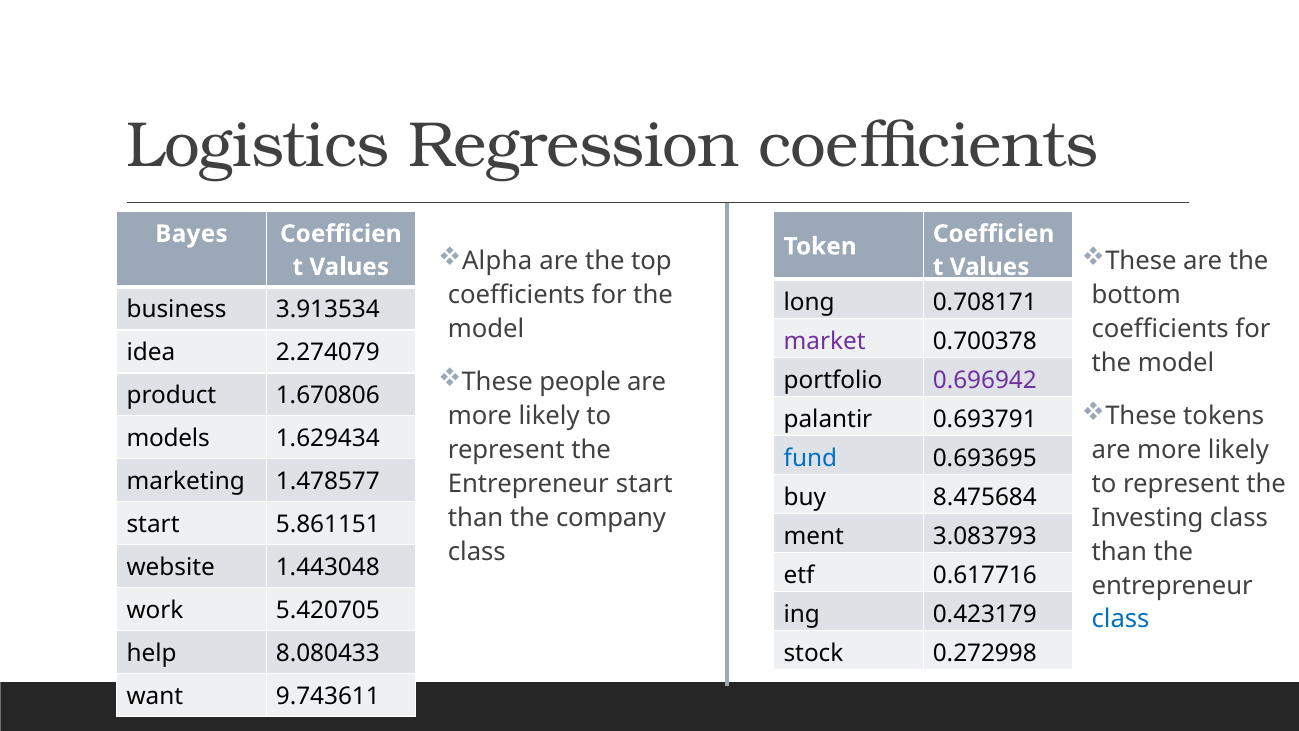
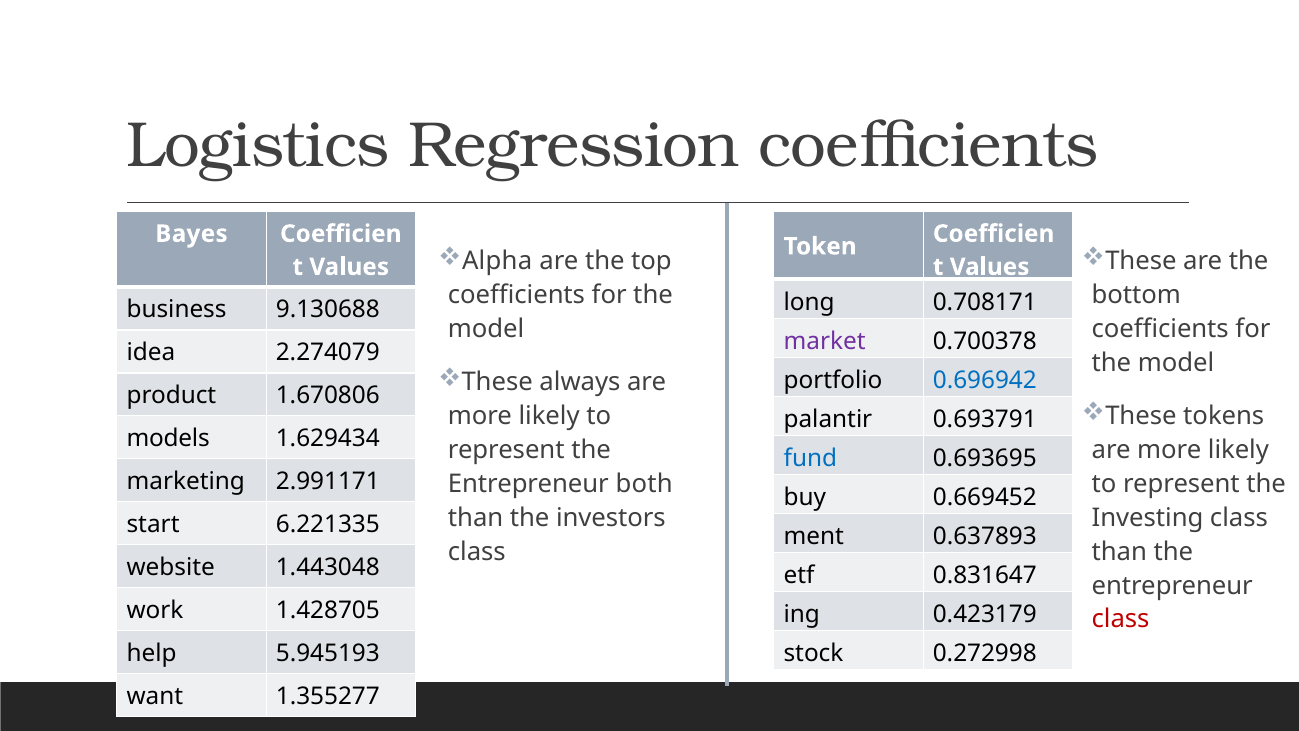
3.913534: 3.913534 -> 9.130688 (328, 310)
people: people -> always (580, 382)
0.696942 colour: purple -> blue (985, 380)
1.478577: 1.478577 -> 2.991171 (328, 481)
Entrepreneur start: start -> both (644, 484)
8.475684: 8.475684 -> 0.669452 (985, 497)
company: company -> investors (611, 517)
5.861151: 5.861151 -> 6.221335 (328, 524)
3.083793: 3.083793 -> 0.637893 (985, 536)
0.617716: 0.617716 -> 0.831647 (985, 575)
5.420705: 5.420705 -> 1.428705 (328, 610)
class colour: blue -> red (1121, 619)
8.080433: 8.080433 -> 5.945193 (328, 653)
9.743611: 9.743611 -> 1.355277 (328, 696)
